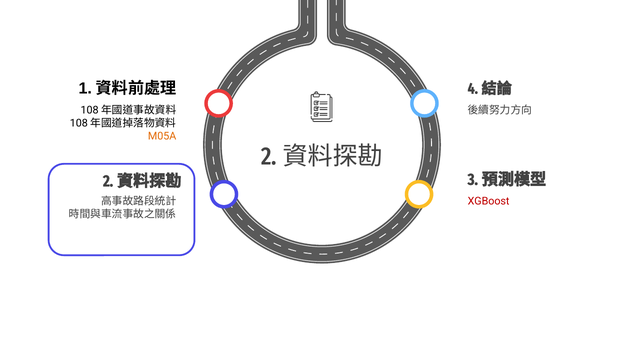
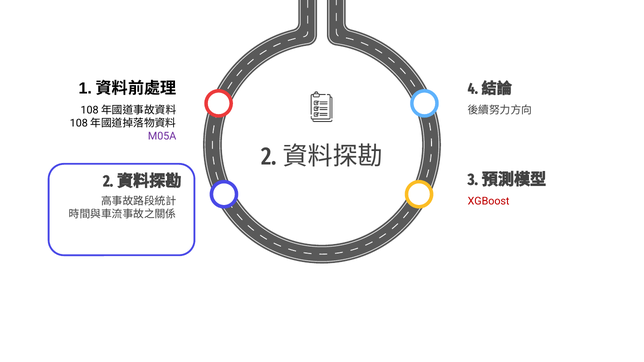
M05A colour: orange -> purple (162, 136)
